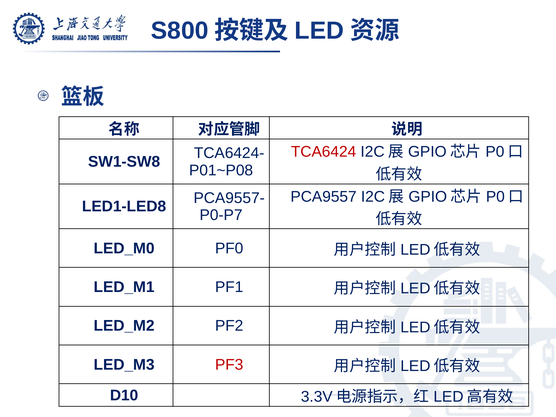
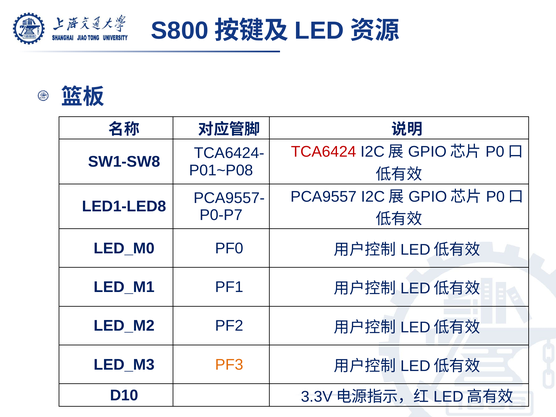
PF3 colour: red -> orange (229, 365)
